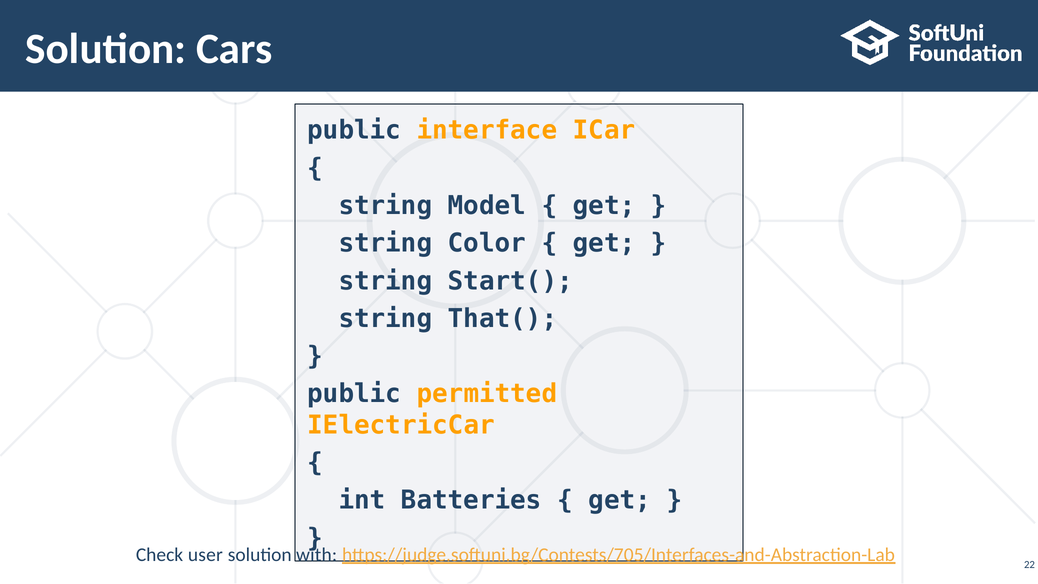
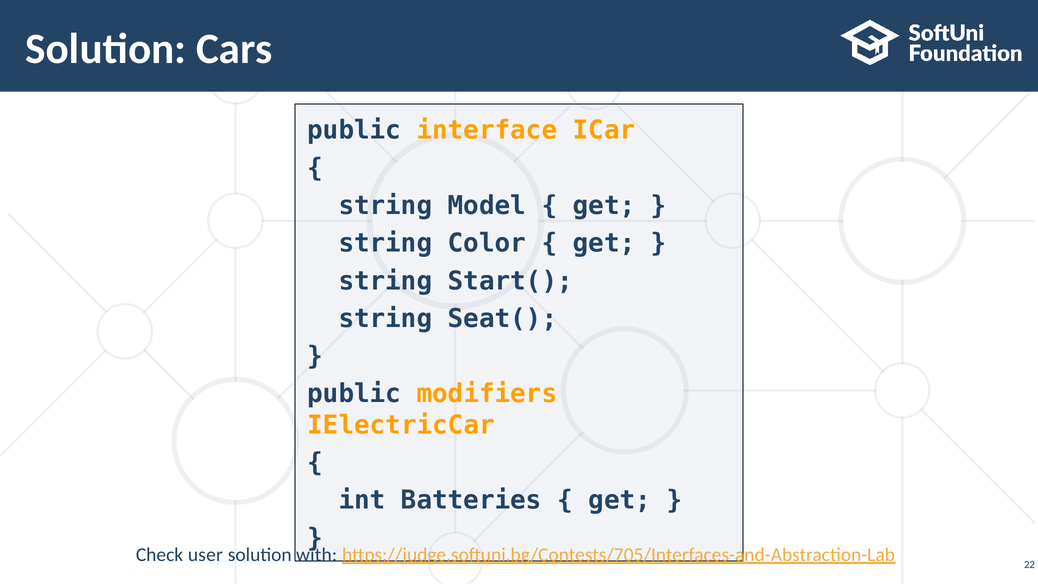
That(: That( -> Seat( (503, 319)
permitted: permitted -> modifiers (487, 394)
